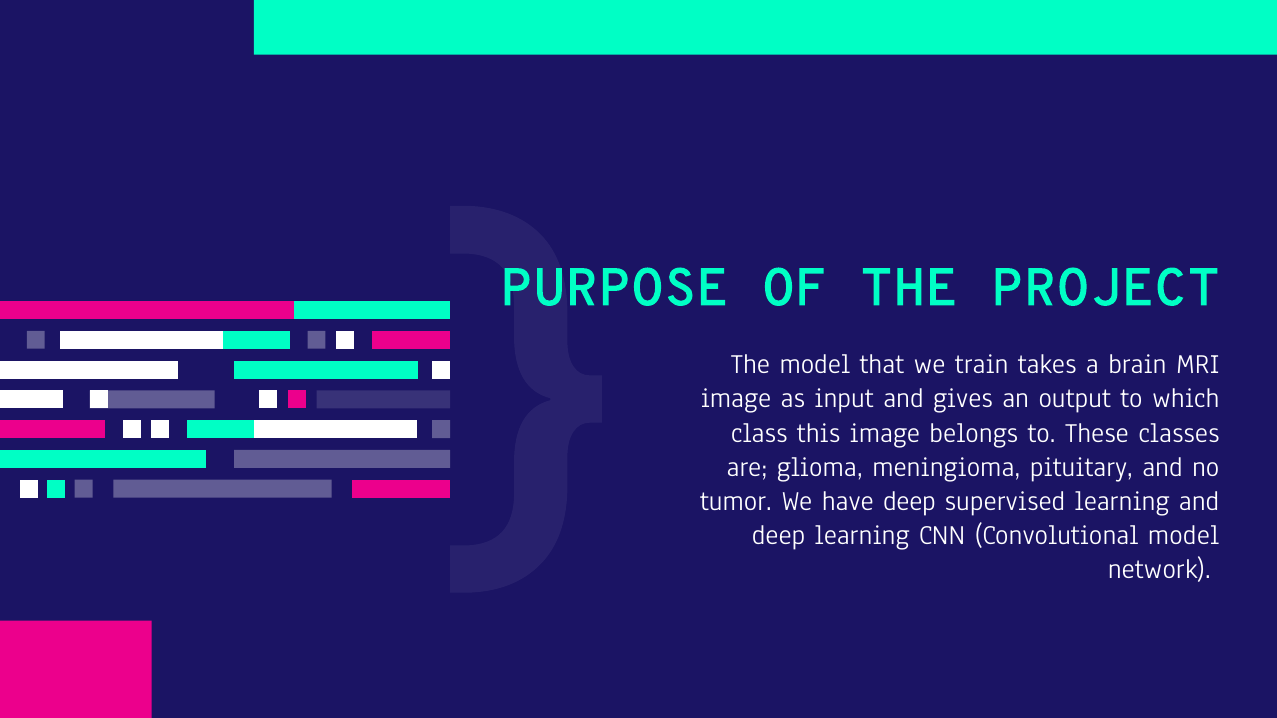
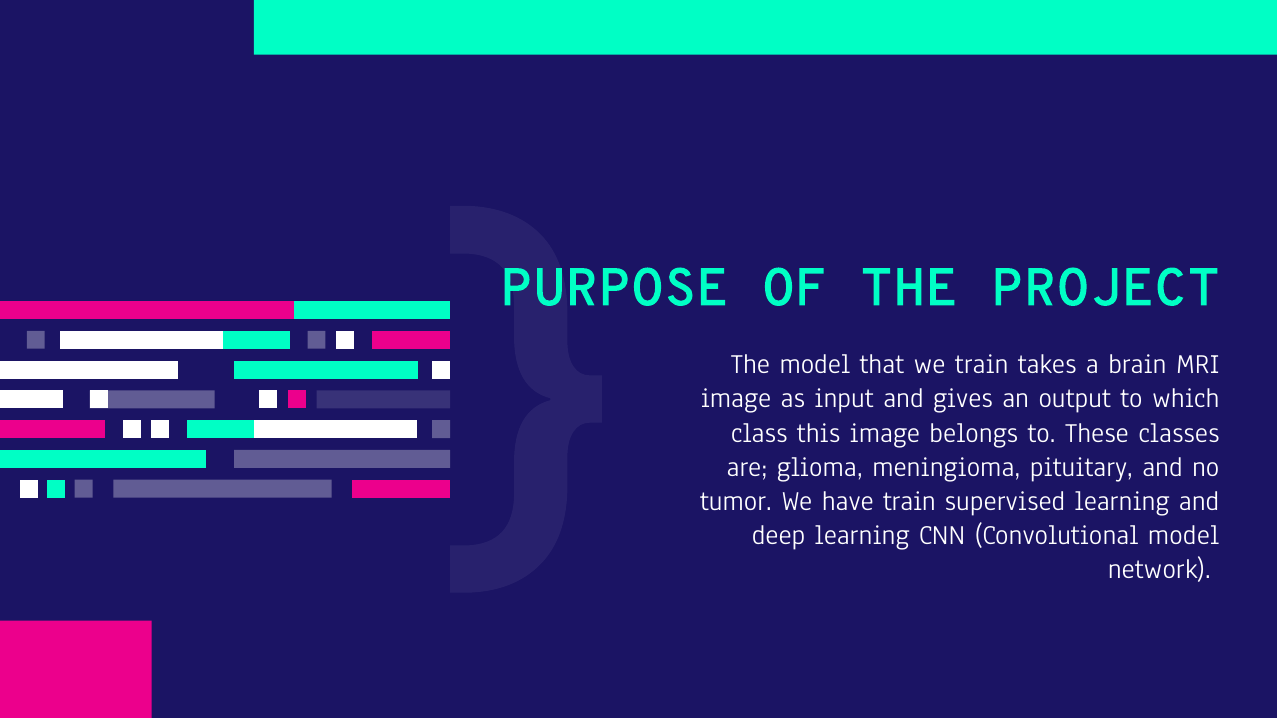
have deep: deep -> train (909, 501)
